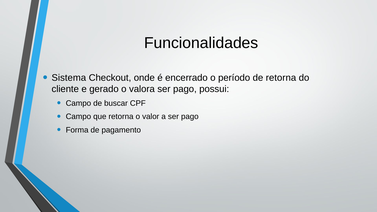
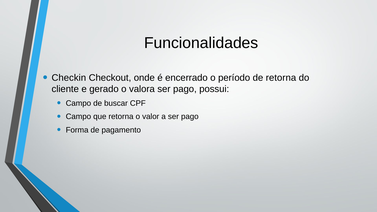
Sistema: Sistema -> Checkin (69, 78)
